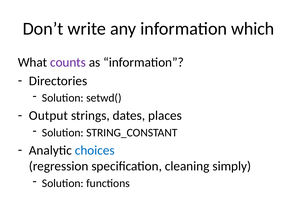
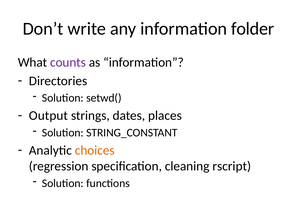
which: which -> folder (253, 29)
choices colour: blue -> orange (95, 150)
simply: simply -> rscript (232, 166)
